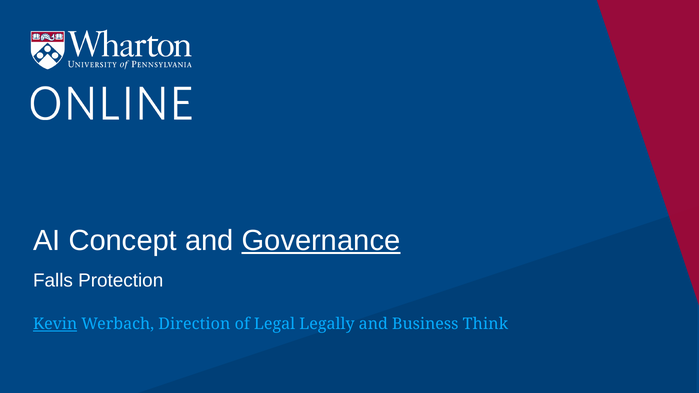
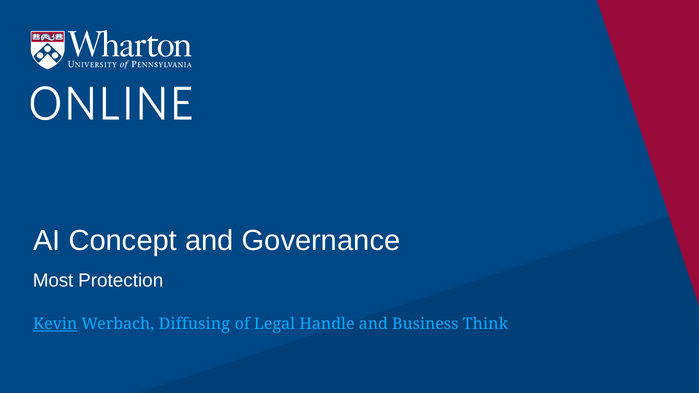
Governance underline: present -> none (321, 241)
Falls: Falls -> Most (53, 281)
Direction: Direction -> Diffusing (194, 324)
Legally: Legally -> Handle (327, 324)
